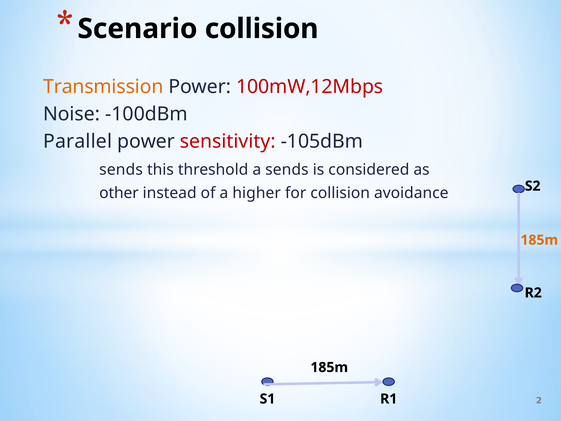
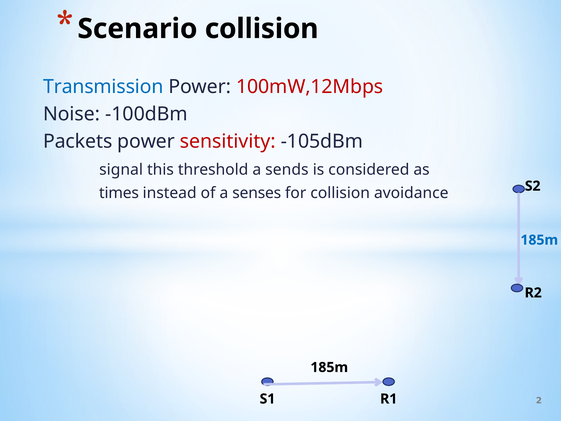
Transmission colour: orange -> blue (103, 87)
Parallel: Parallel -> Packets (78, 141)
sends: sends -> signal (121, 170)
other: other -> times (119, 193)
higher: higher -> senses (257, 193)
185m colour: orange -> blue (539, 240)
